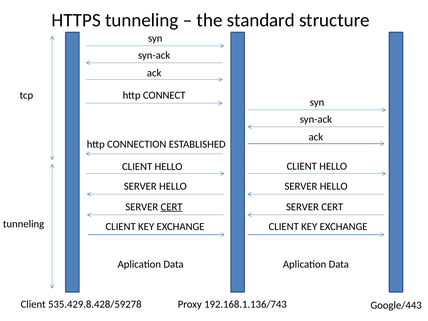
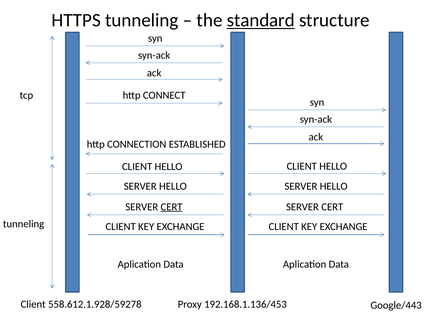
standard underline: none -> present (261, 20)
192.168.1.136/743: 192.168.1.136/743 -> 192.168.1.136/453 (245, 304)
535.429.8.428/59278: 535.429.8.428/59278 -> 558.612.1.928/59278 (95, 304)
